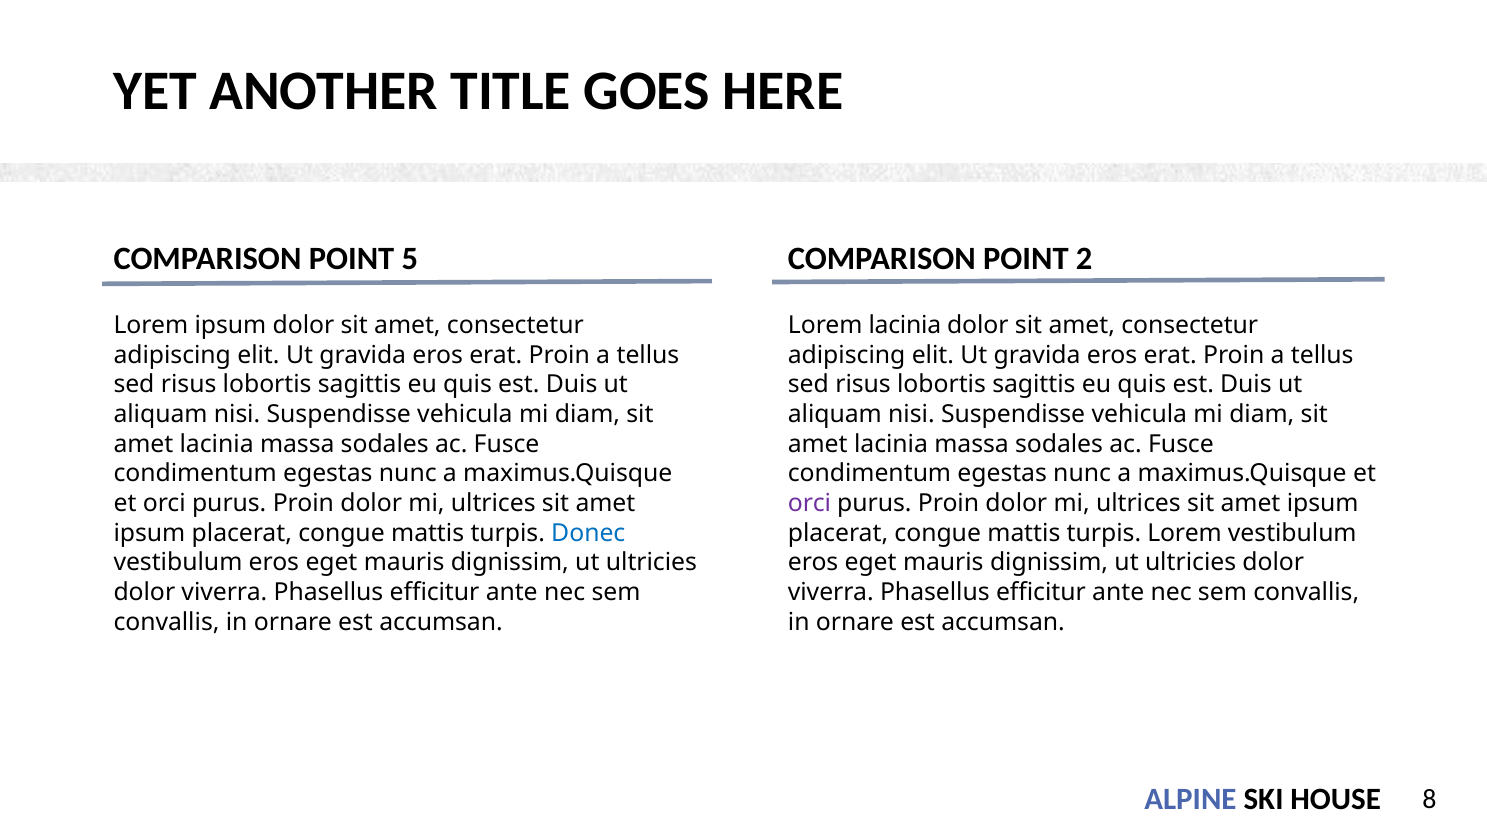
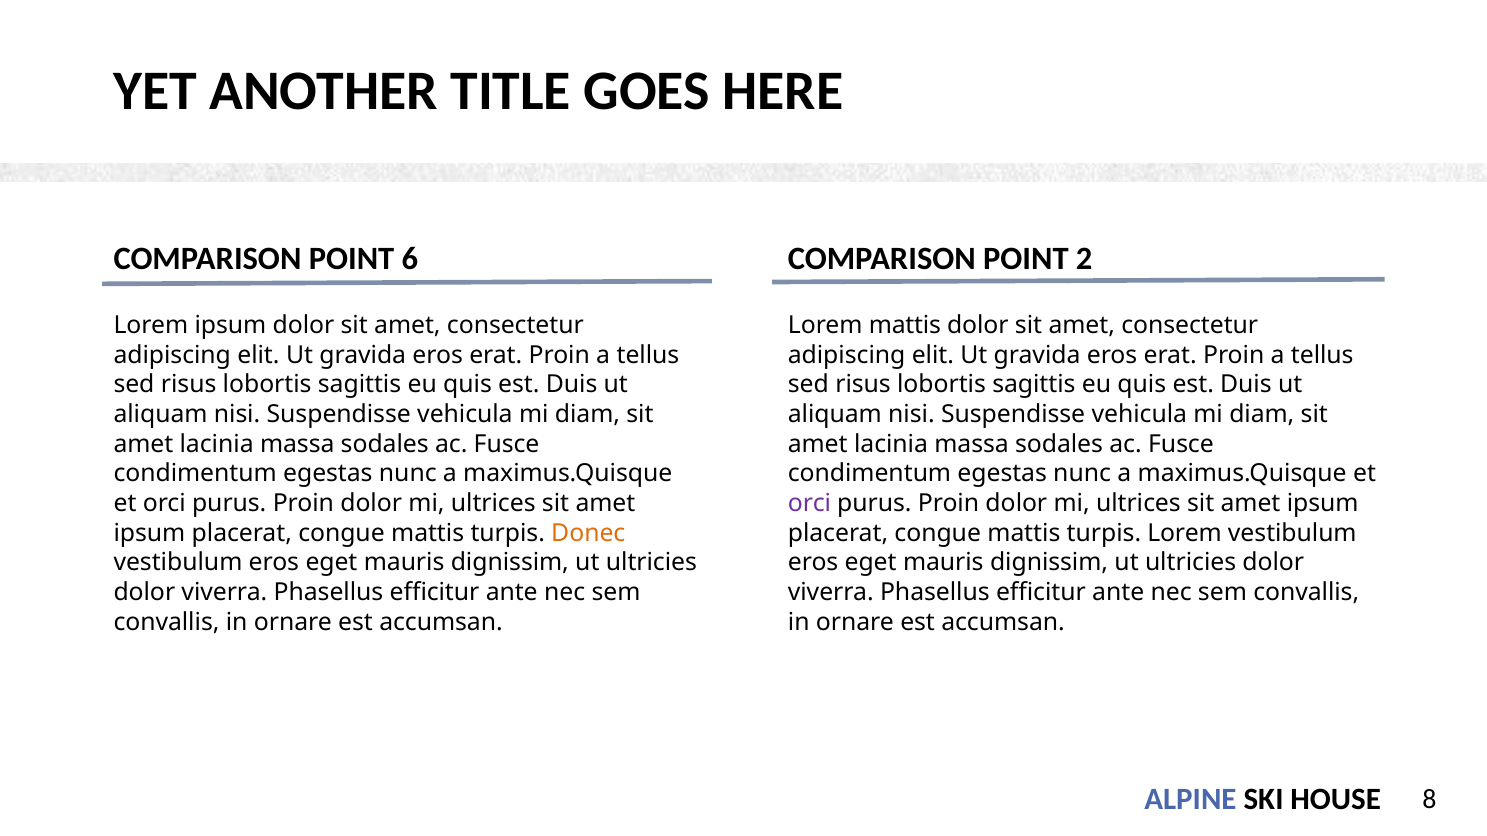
5: 5 -> 6 (410, 259)
Lorem lacinia: lacinia -> mattis (905, 325)
Donec colour: blue -> orange (588, 533)
